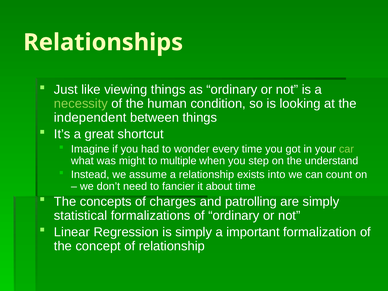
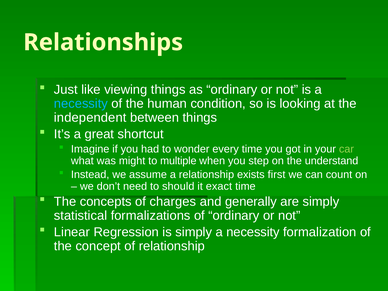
necessity colour: light green -> light blue (81, 104)
into: into -> first (277, 175)
fancier: fancier -> should (178, 186)
about: about -> exact (219, 186)
patrolling: patrolling -> generally (251, 202)
simply a important: important -> necessity (253, 232)
